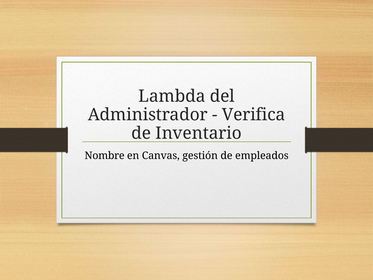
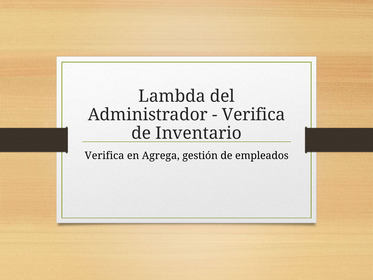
Nombre: Nombre -> Verifica (104, 156)
Canvas: Canvas -> Agrega (161, 156)
